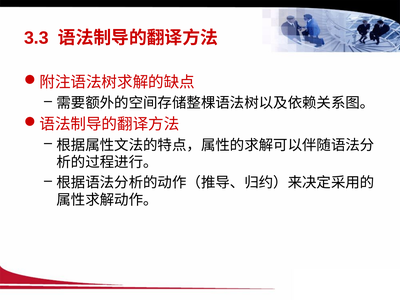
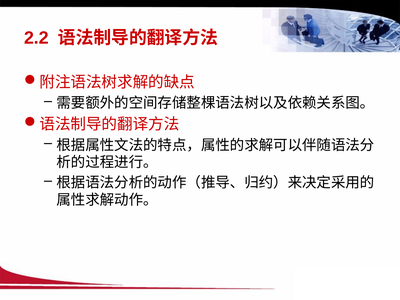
3.3: 3.3 -> 2.2 (36, 38)
